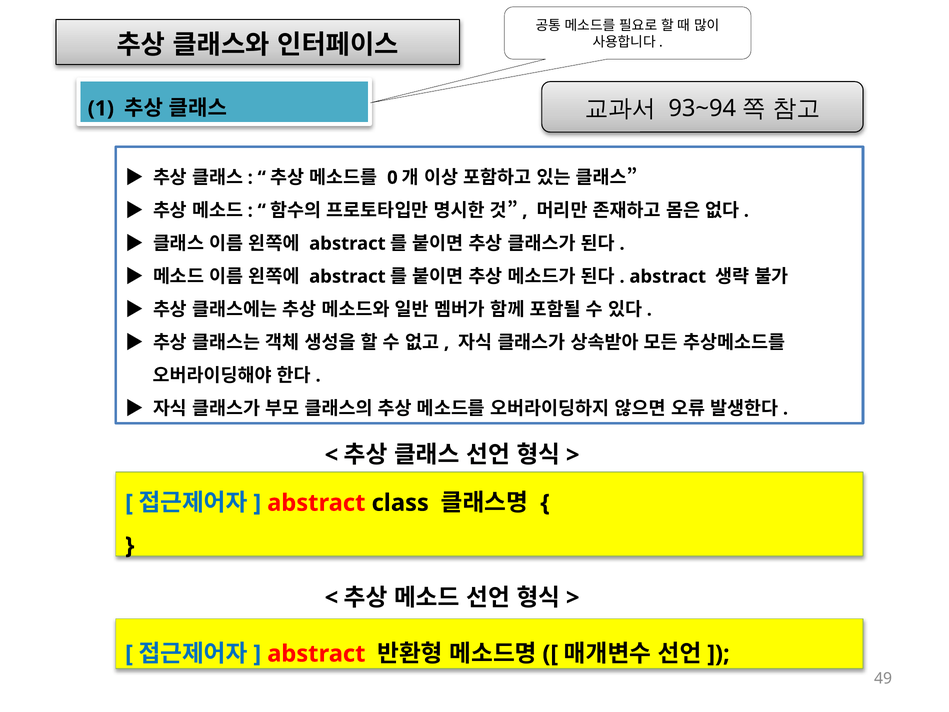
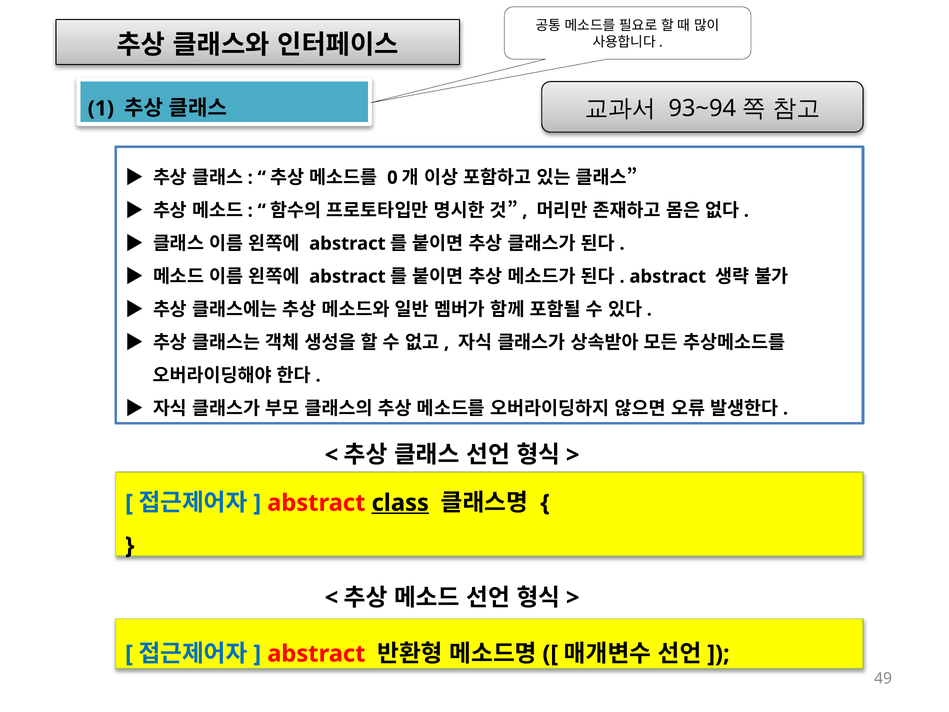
class underline: none -> present (400, 503)
